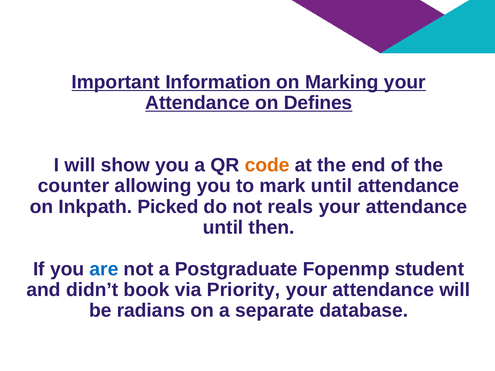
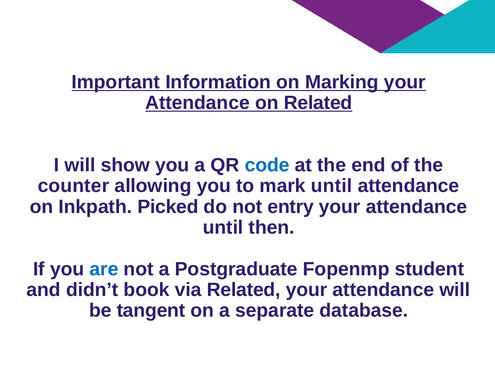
on Defines: Defines -> Related (318, 103)
code colour: orange -> blue (267, 165)
reals: reals -> entry (291, 207)
via Priority: Priority -> Related (244, 290)
radians: radians -> tangent (151, 311)
